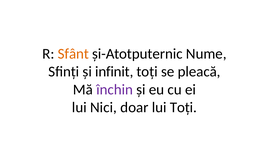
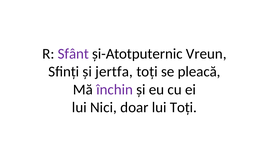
Sfânt colour: orange -> purple (73, 54)
Nume: Nume -> Vreun (206, 54)
infinit: infinit -> jertfa (114, 72)
